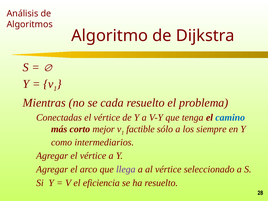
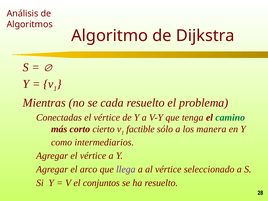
camino colour: blue -> green (230, 117)
mejor: mejor -> cierto (104, 129)
siempre: siempre -> manera (211, 129)
eficiencia: eficiencia -> conjuntos (101, 183)
